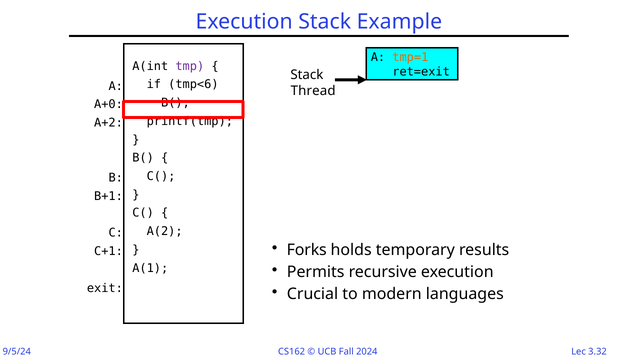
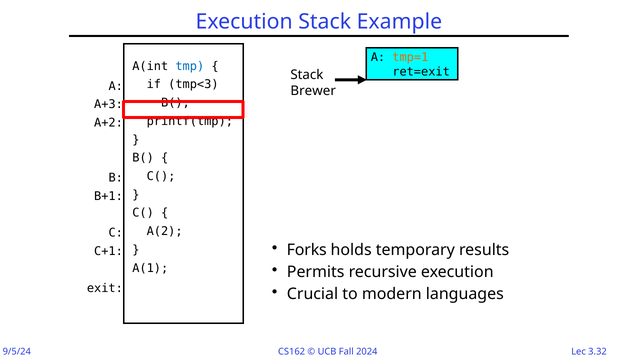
tmp colour: purple -> blue (190, 66)
tmp<6: tmp<6 -> tmp<3 (193, 85)
Thread: Thread -> Brewer (313, 91)
A+0: A+0 -> A+3 (108, 104)
